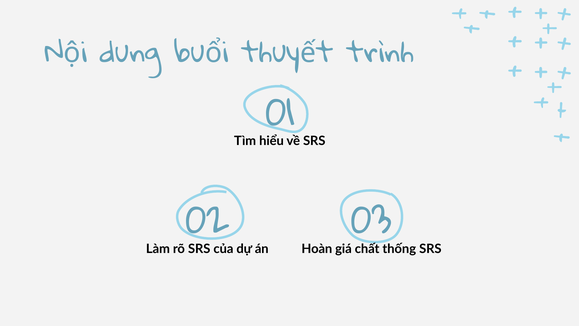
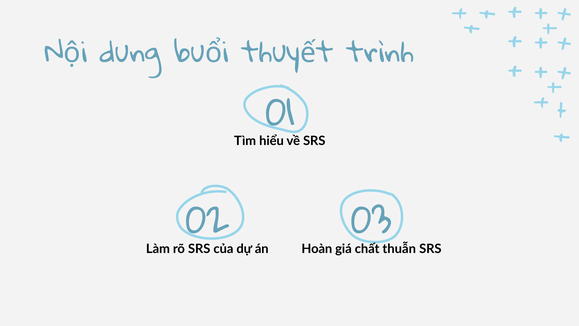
thống: thống -> thuẫn (399, 249)
